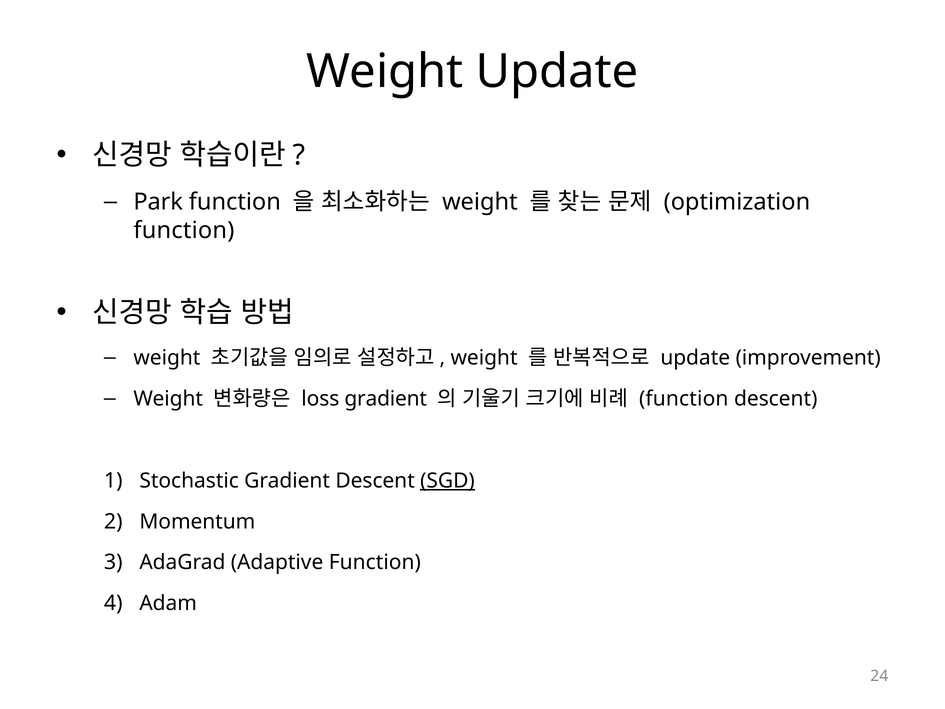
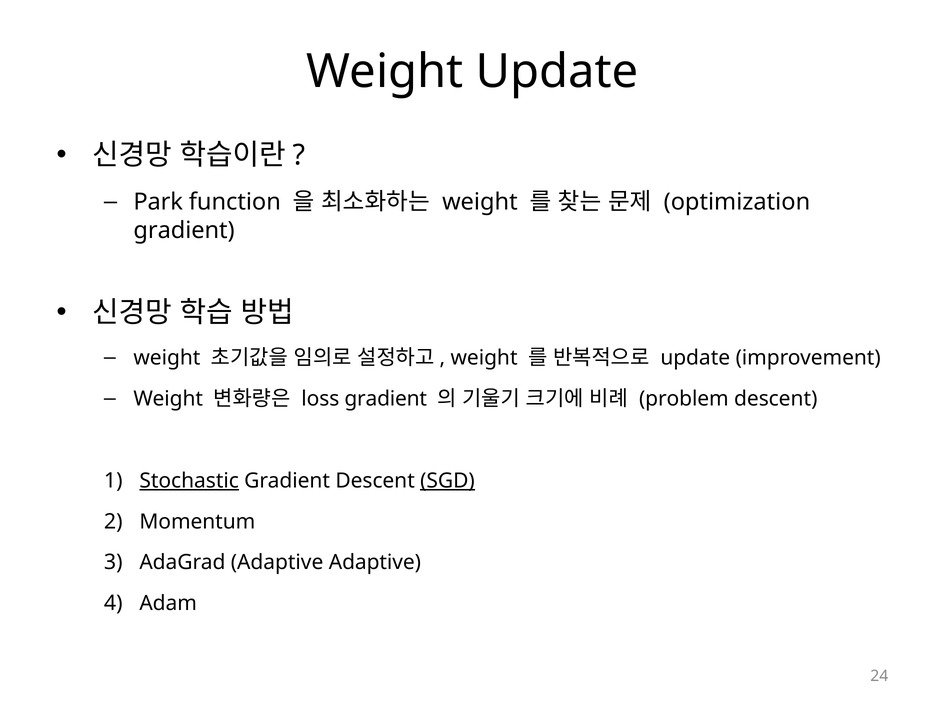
function: function -> gradient (184, 230)
function: function -> problem (684, 399)
Stochastic underline: none -> present (189, 480)
Adaptive Function: Function -> Adaptive (375, 562)
